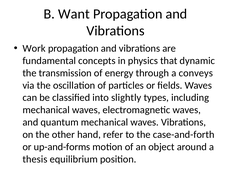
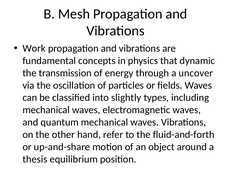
Want: Want -> Mesh (74, 14)
conveys: conveys -> uncover (196, 73)
case-and-forth: case-and-forth -> fluid-and-forth (184, 135)
up-and-forms: up-and-forms -> up-and-share (62, 147)
